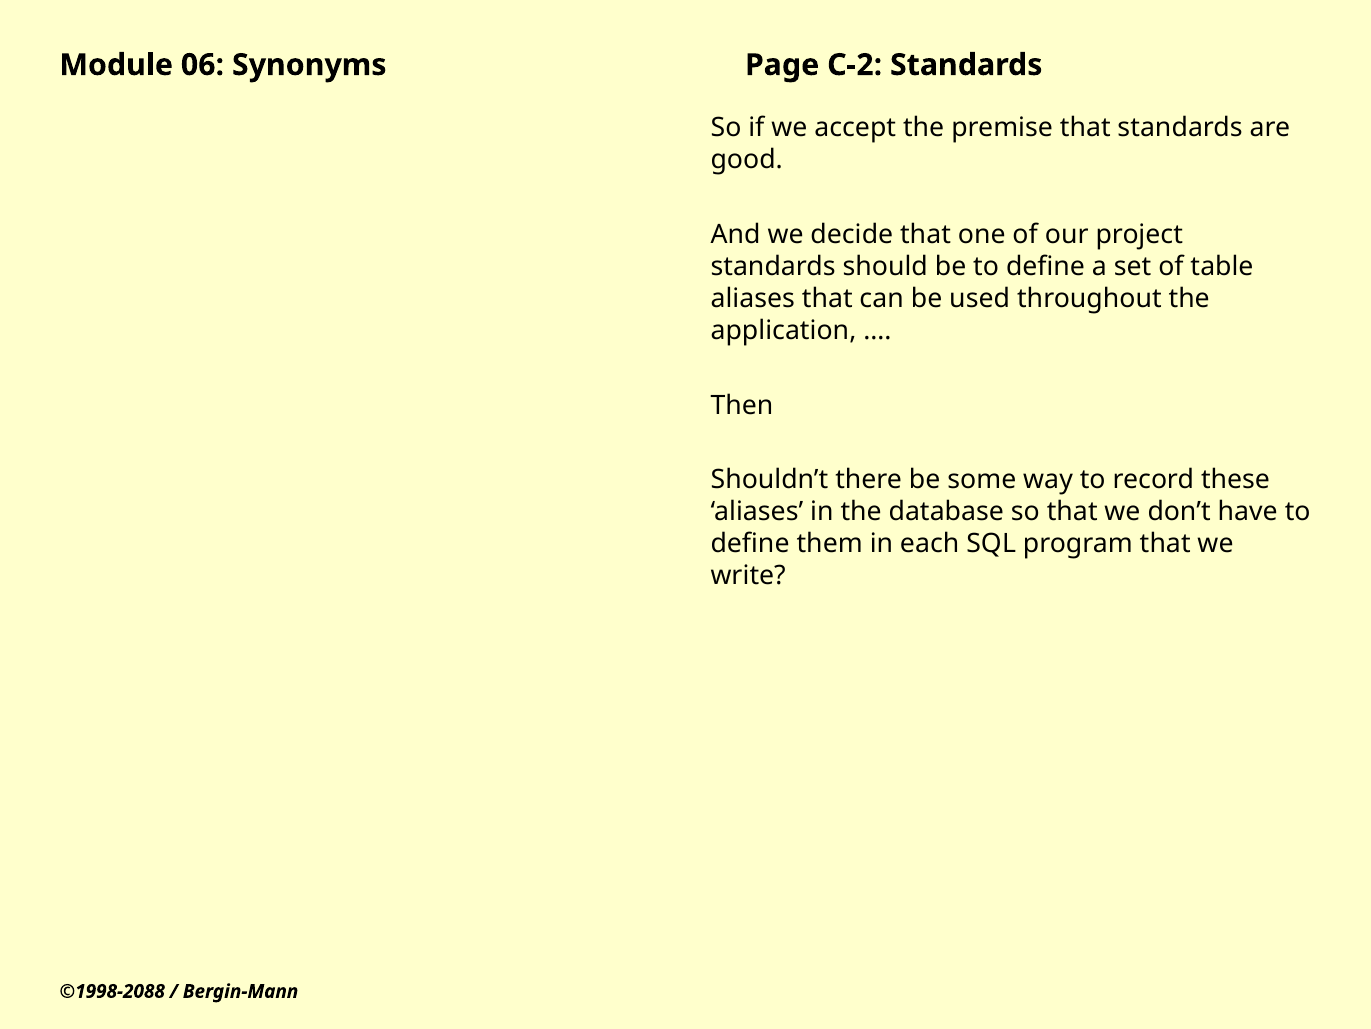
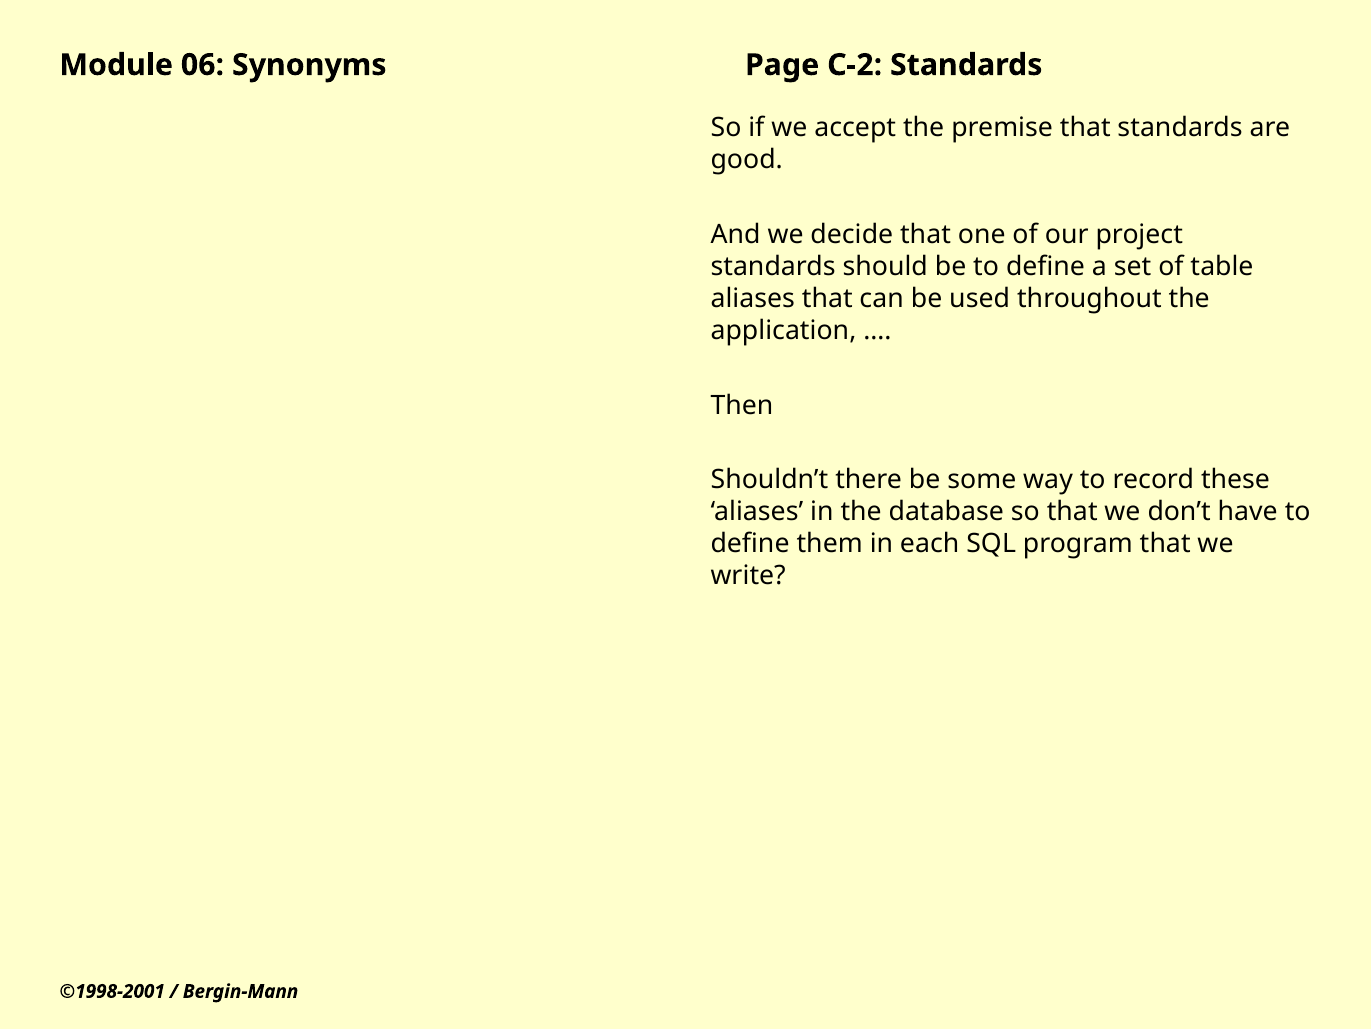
©1998-2088: ©1998-2088 -> ©1998-2001 (112, 991)
